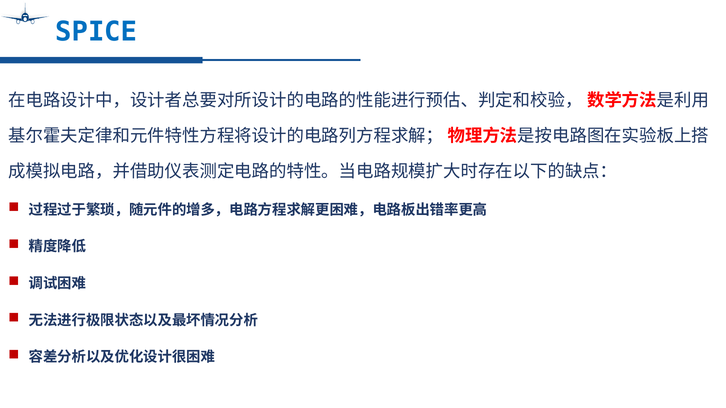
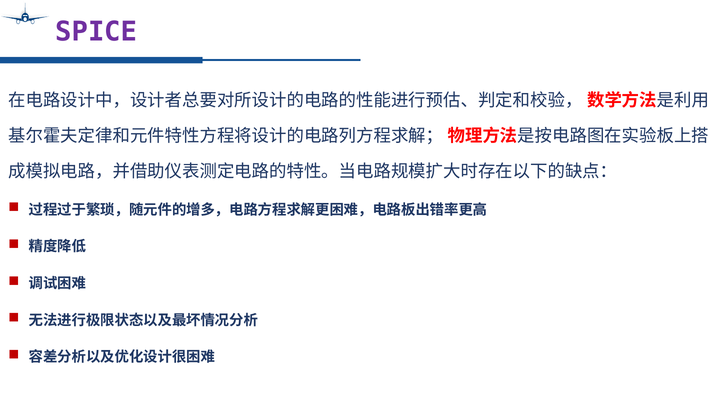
SPICE colour: blue -> purple (96, 32)
